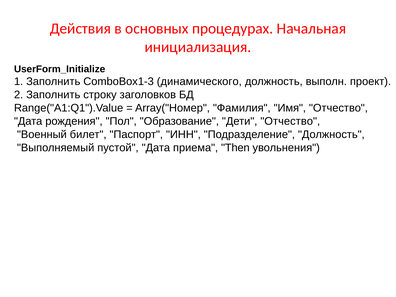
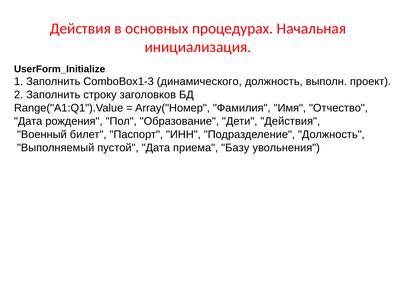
Дети Отчество: Отчество -> Действия (290, 121)
Then: Then -> Базу (235, 148)
